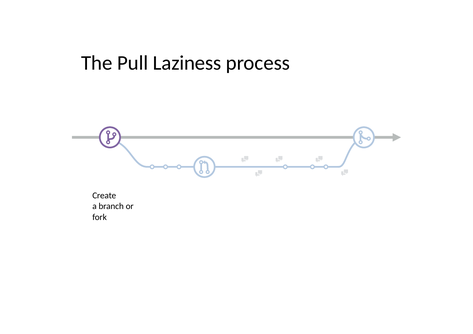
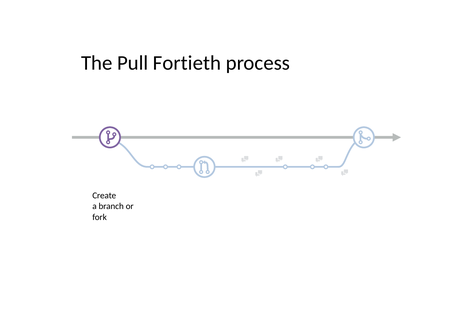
Laziness: Laziness -> Fortieth (187, 63)
